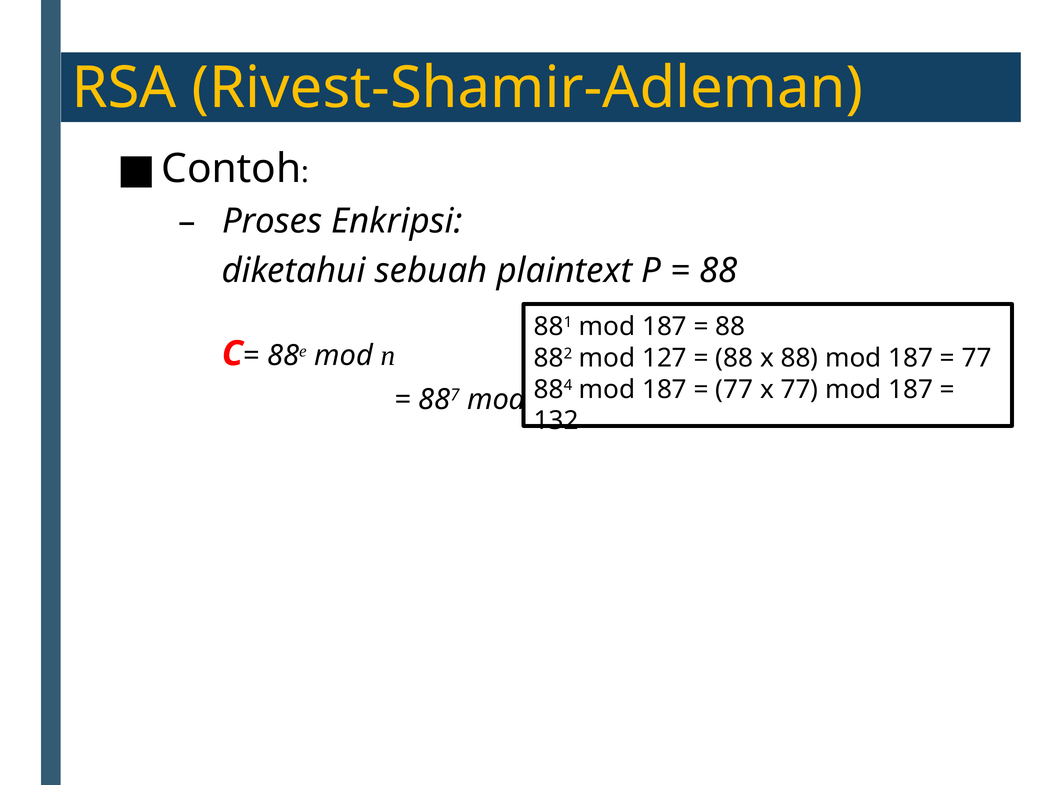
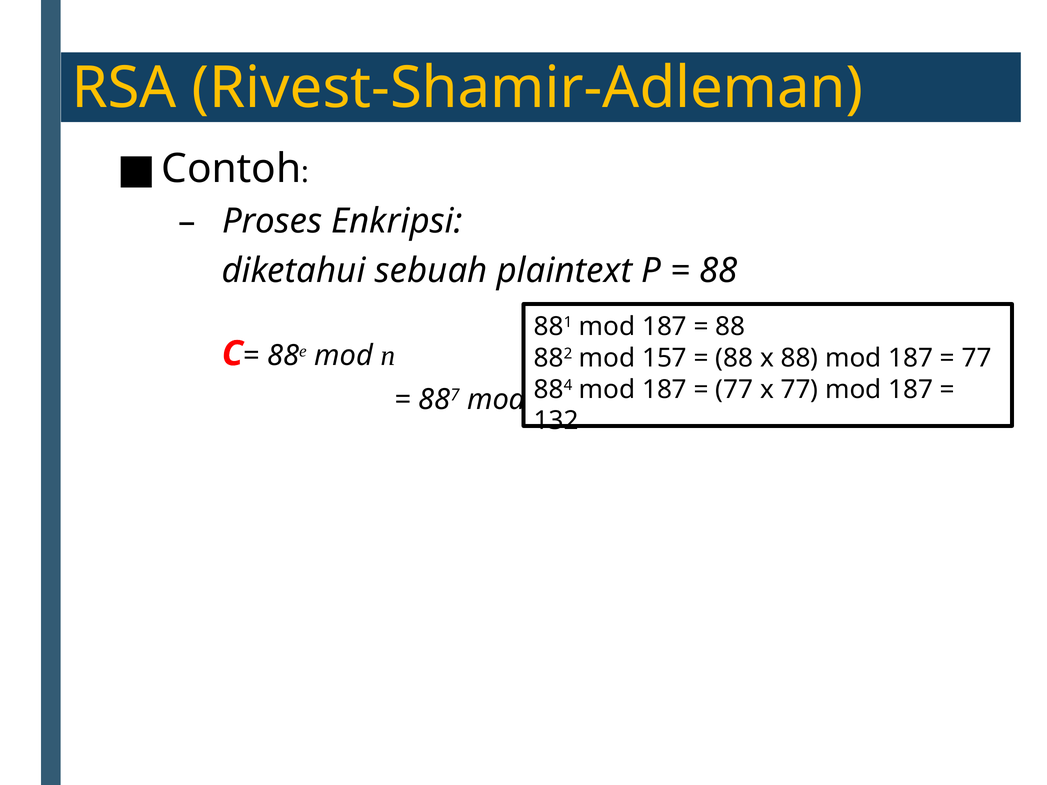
127: 127 -> 157 (665, 358)
